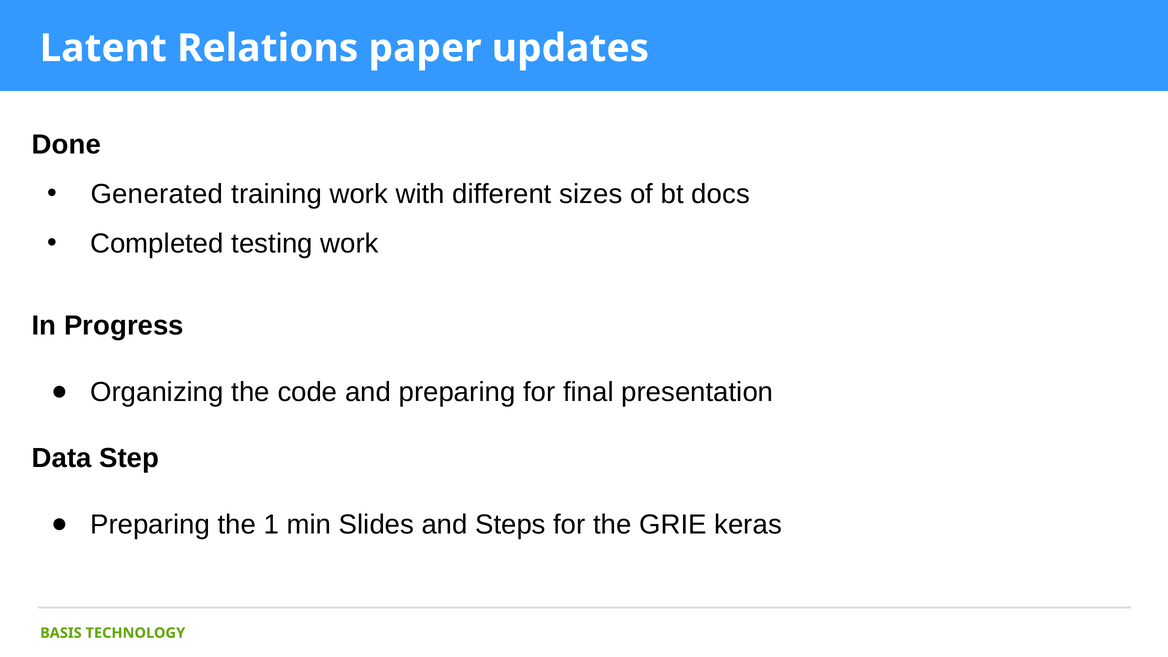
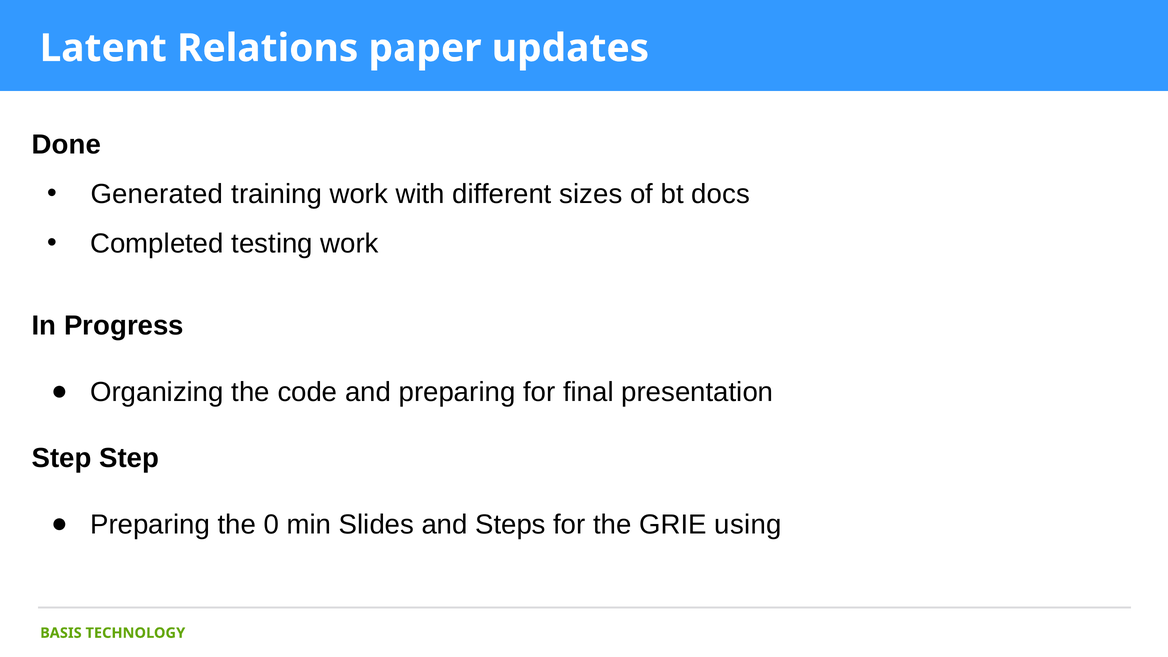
Data: Data -> Step (62, 458)
1: 1 -> 0 (271, 525)
keras: keras -> using (748, 525)
